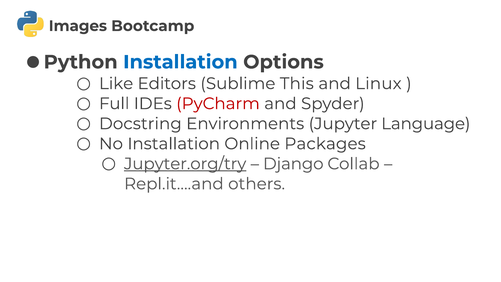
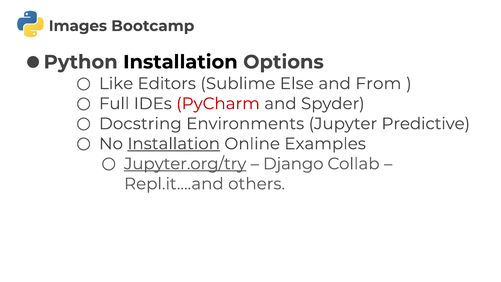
Installation colour: blue -> black (180, 62)
This: This -> Else (297, 84)
Linux: Linux -> From (378, 84)
Language: Language -> Predictive (426, 124)
Installation underline: none -> present (174, 144)
Packages: Packages -> Examples (325, 144)
